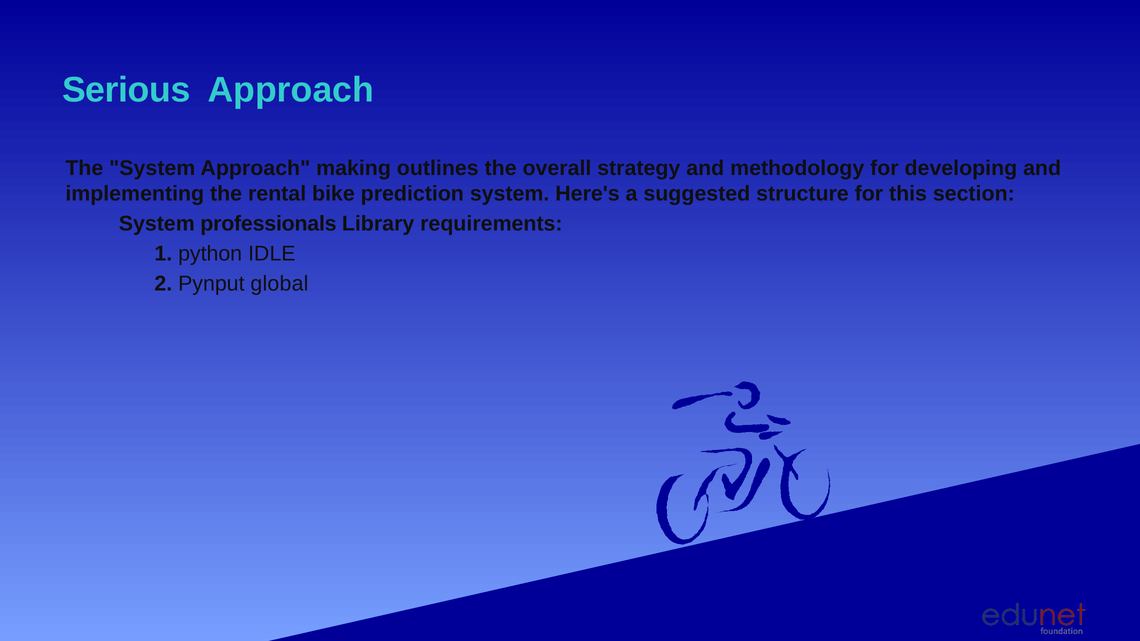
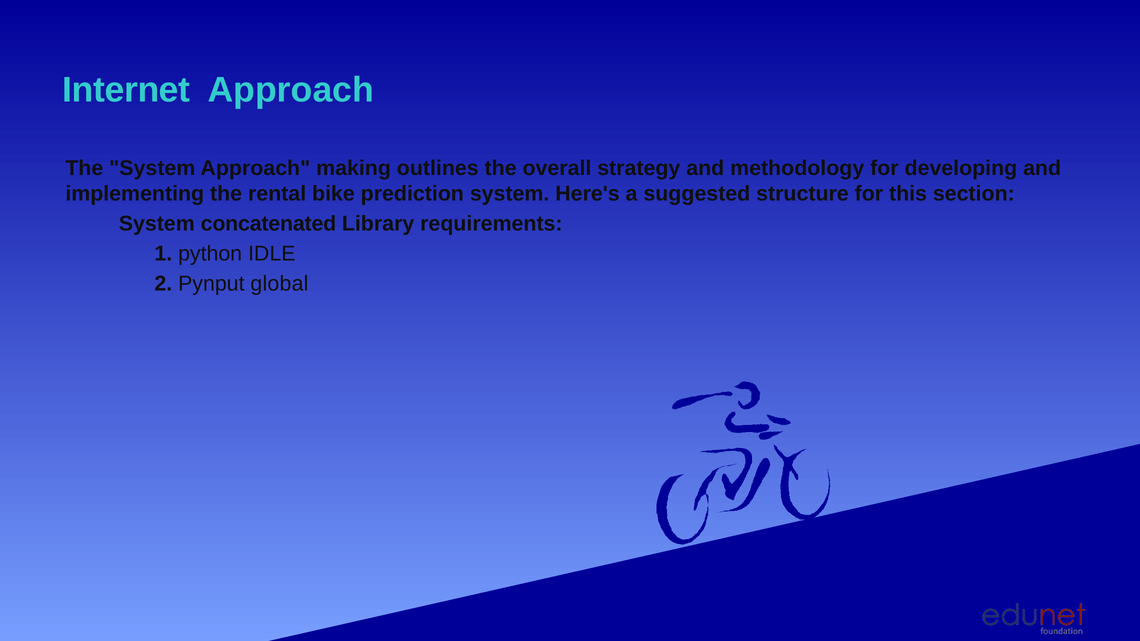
Serious: Serious -> Internet (126, 90)
professionals: professionals -> concatenated (268, 224)
